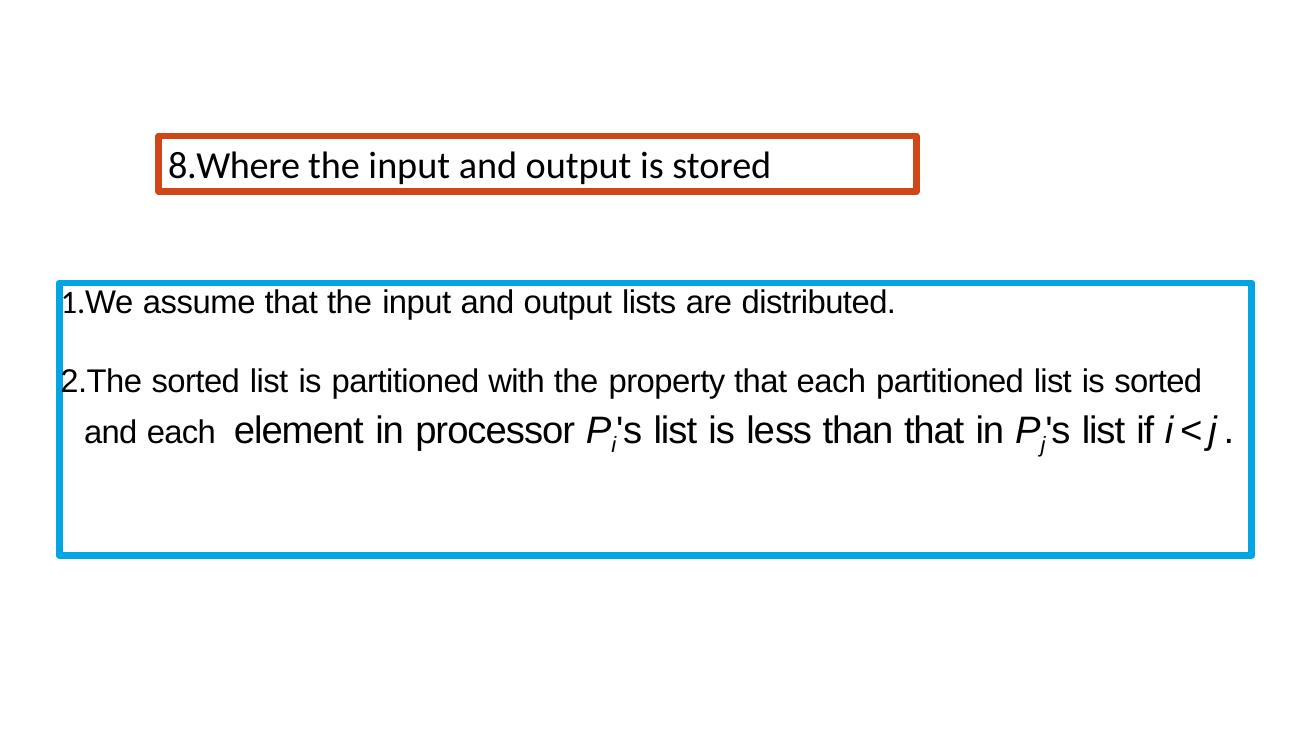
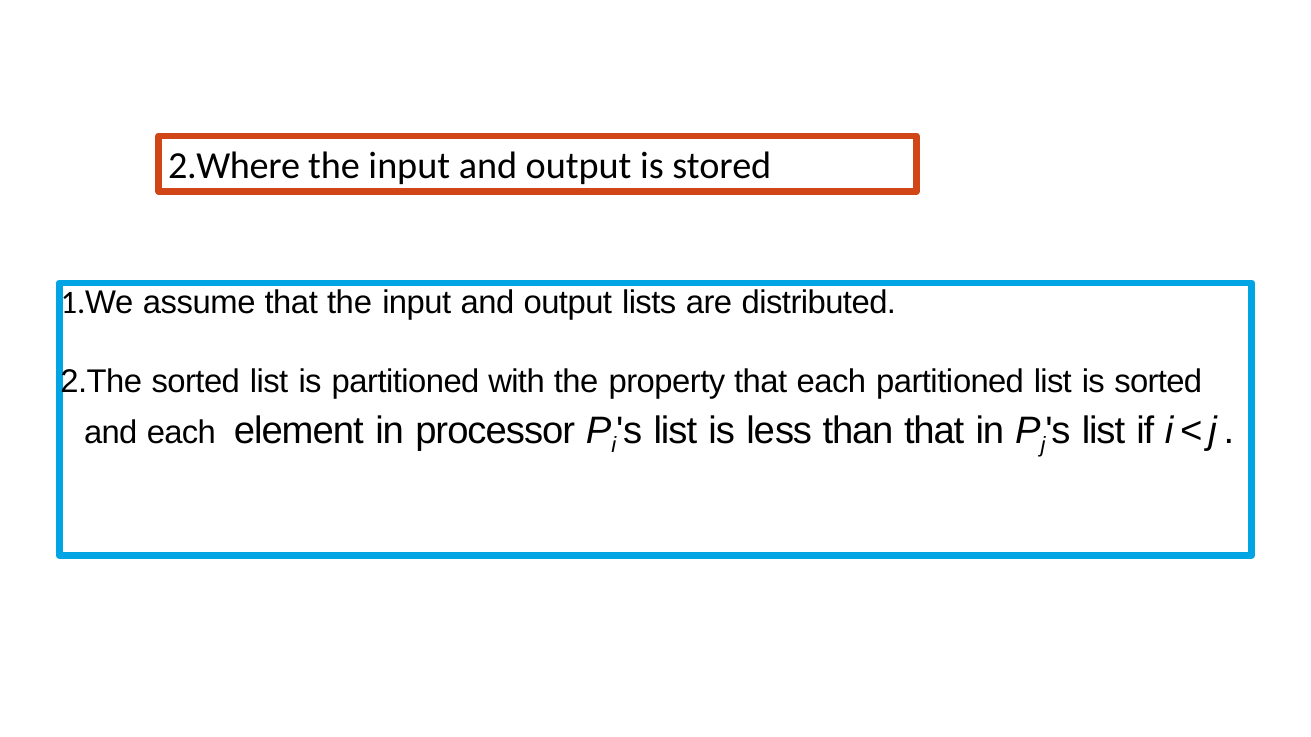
8.Where: 8.Where -> 2.Where (234, 166)
